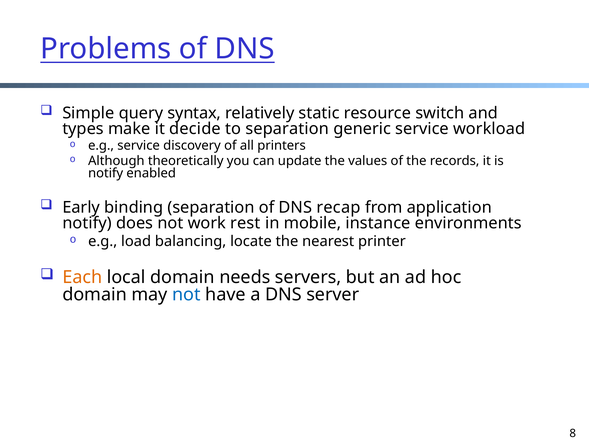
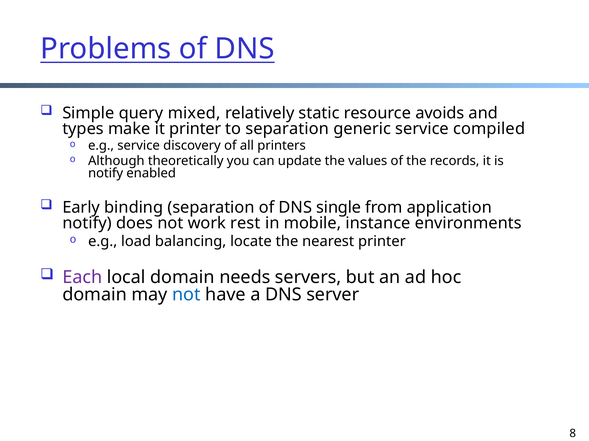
syntax: syntax -> mixed (194, 113)
switch: switch -> avoids (440, 113)
it decide: decide -> printer (195, 129)
workload: workload -> compiled (489, 129)
recap: recap -> single (339, 208)
Each colour: orange -> purple (82, 278)
